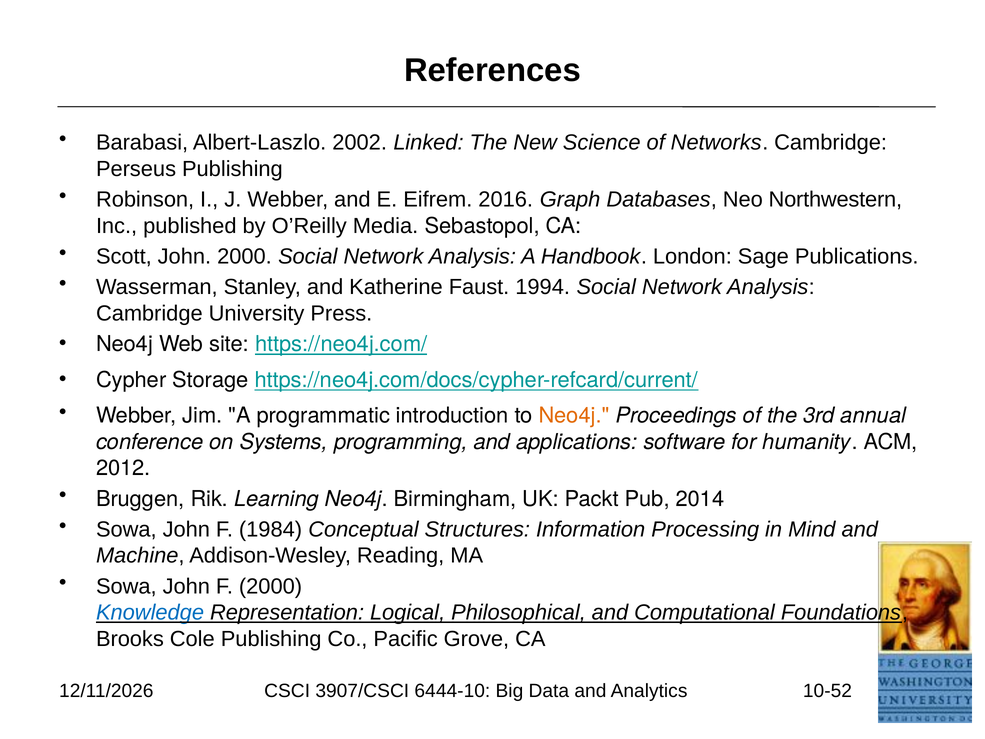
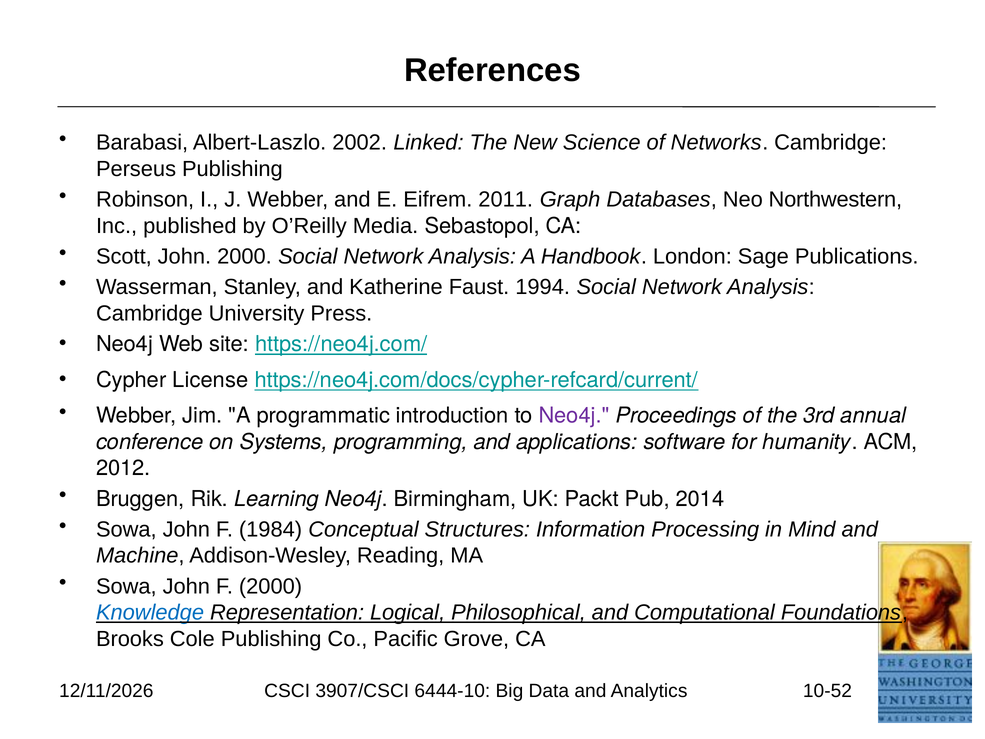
2016: 2016 -> 2011 (506, 200)
Storage: Storage -> License (210, 380)
Neo4j colour: orange -> purple (574, 416)
